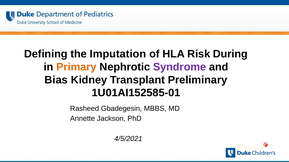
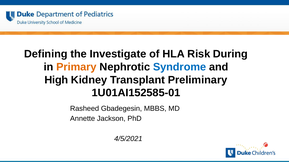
Imputation: Imputation -> Investigate (118, 54)
Syndrome colour: purple -> blue (180, 67)
Bias: Bias -> High (56, 80)
